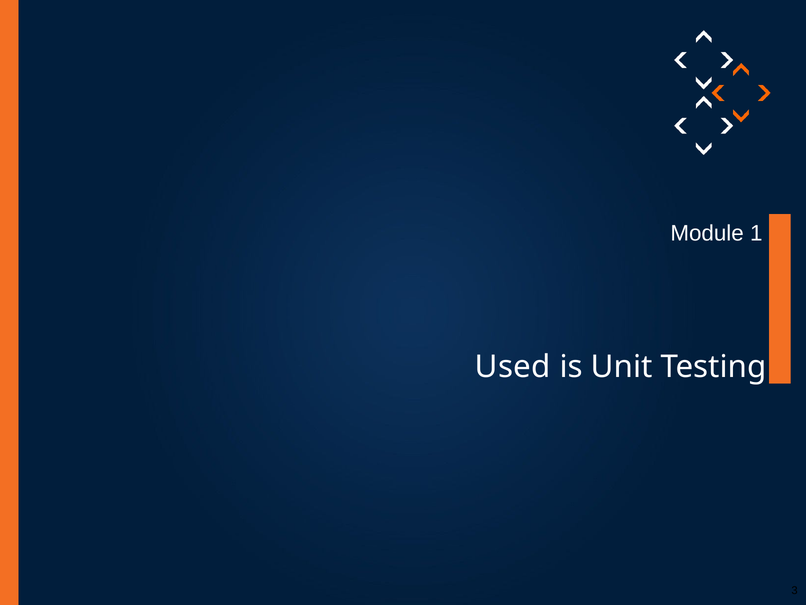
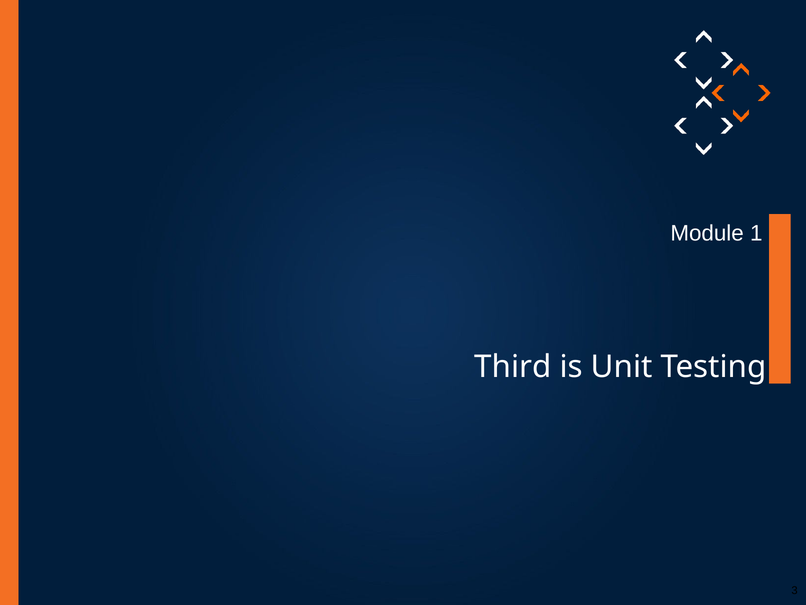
Used: Used -> Third (513, 367)
